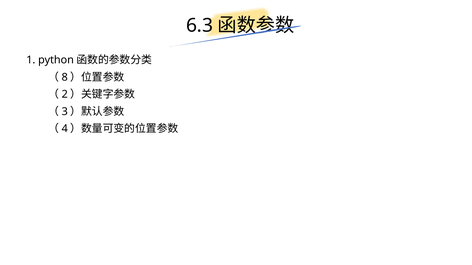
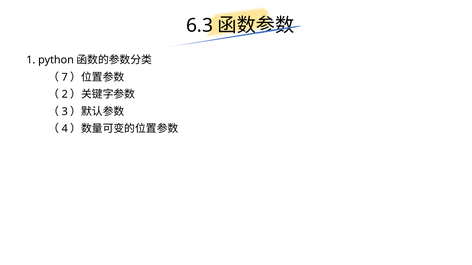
8: 8 -> 7 (65, 77)
